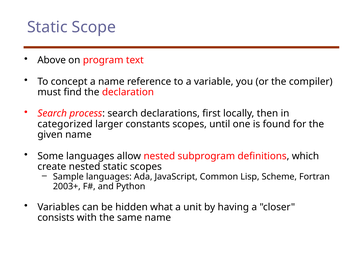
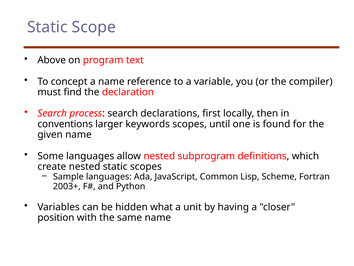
categorized: categorized -> conventions (65, 124)
constants: constants -> keywords (148, 124)
consists: consists -> position (56, 217)
